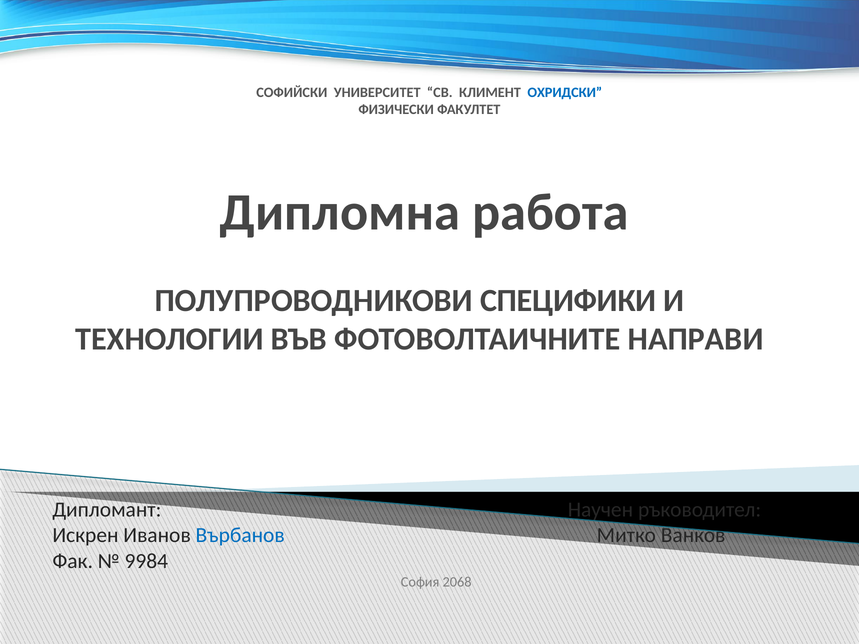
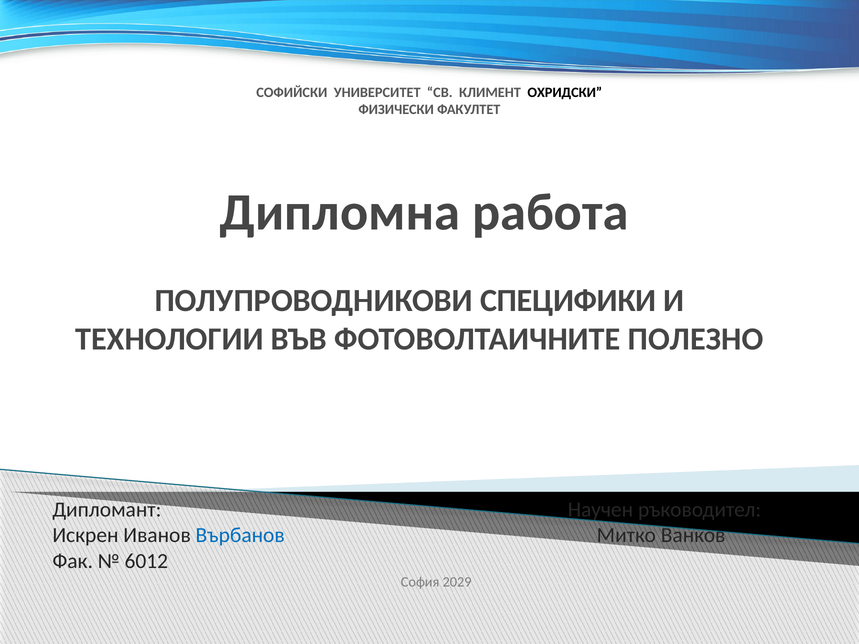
ОХРИДСКИ colour: blue -> black (565, 92)
НАПРАВИ: НАПРАВИ -> ПОЛЕЗНО (696, 339)
9984: 9984 -> 6012 (146, 561)
2068: 2068 -> 2029 (457, 582)
